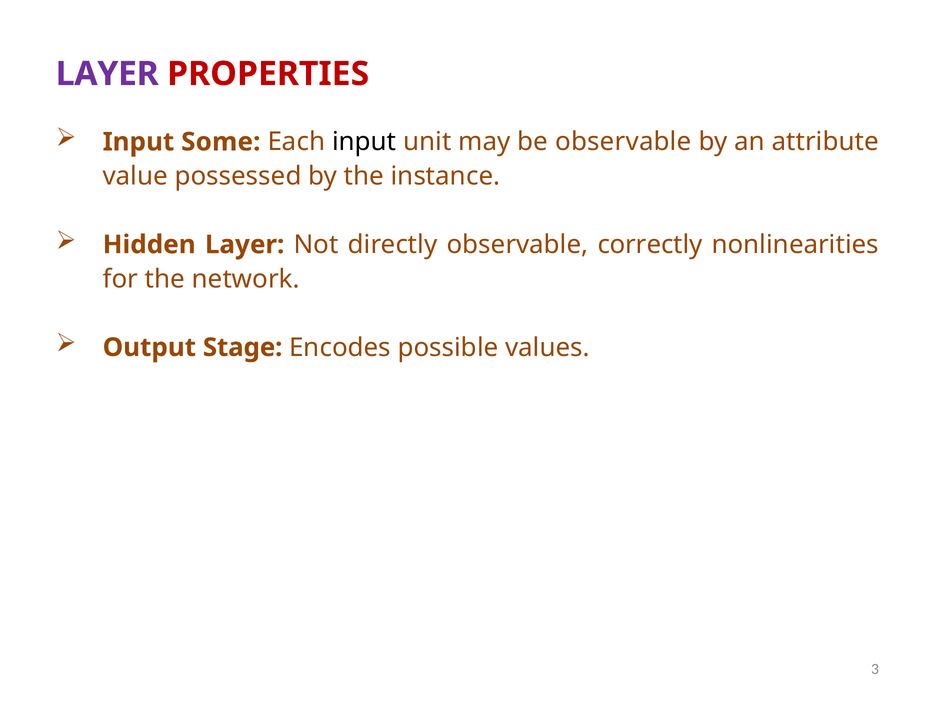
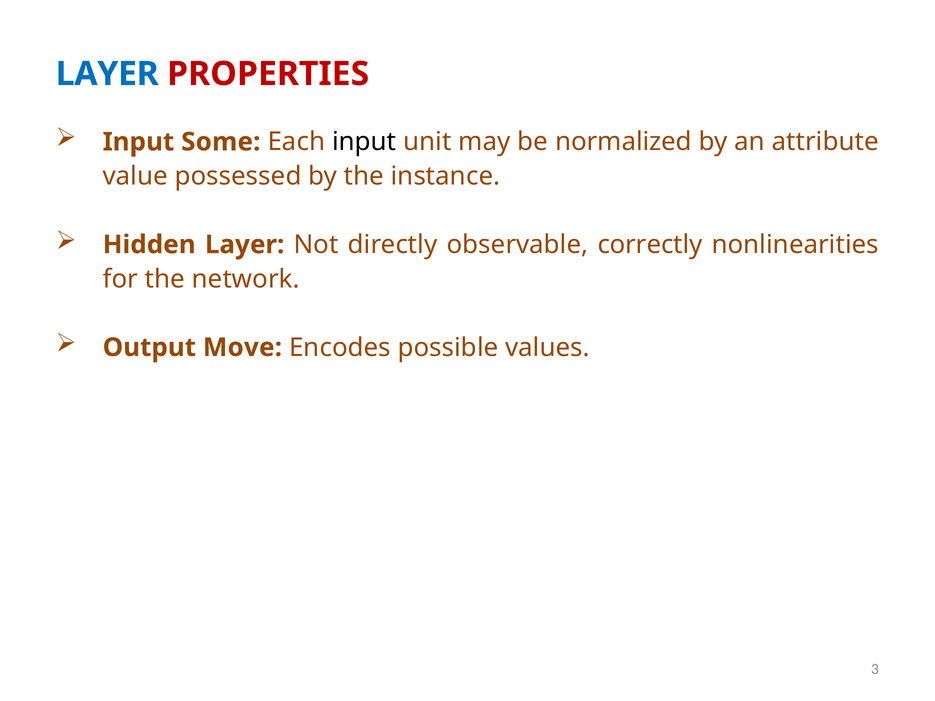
LAYER colour: purple -> blue (107, 74)
be observable: observable -> normalized (623, 142)
Stage: Stage -> Move (242, 348)
